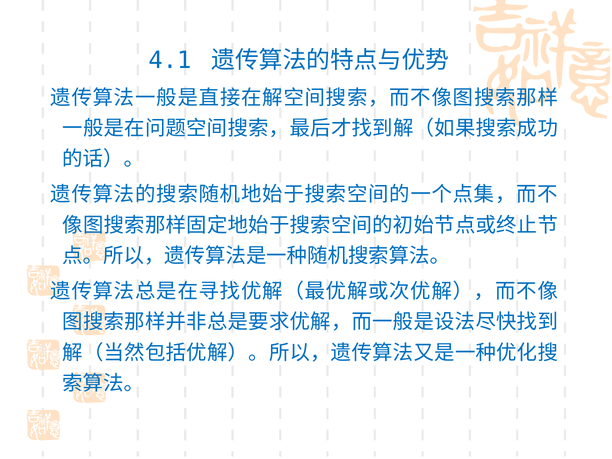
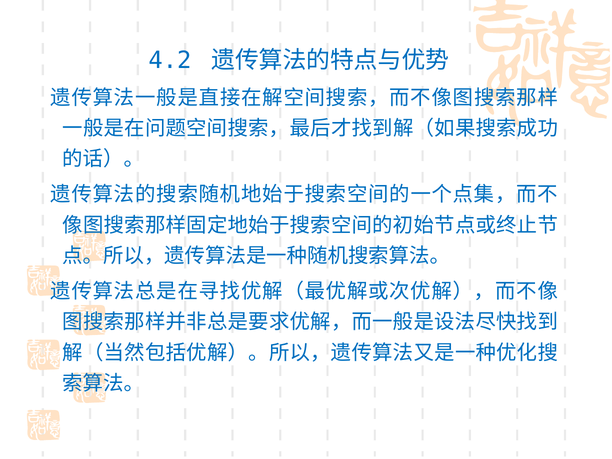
4.1: 4.1 -> 4.2 (170, 60)
